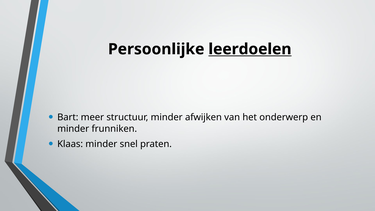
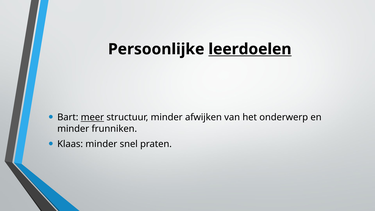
meer underline: none -> present (92, 117)
